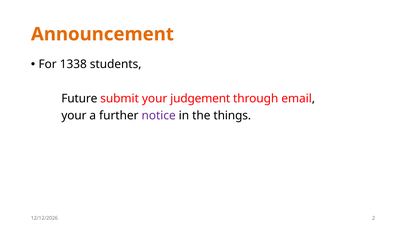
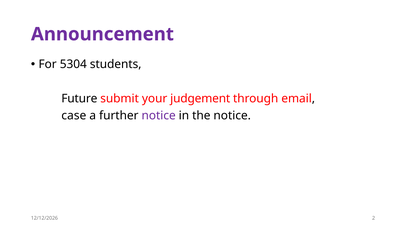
Announcement colour: orange -> purple (102, 34)
1338: 1338 -> 5304 (73, 64)
your: your -> case (74, 115)
the things: things -> notice (232, 115)
